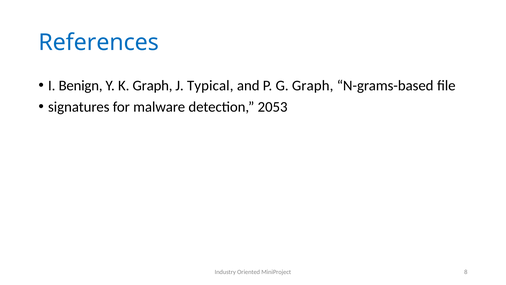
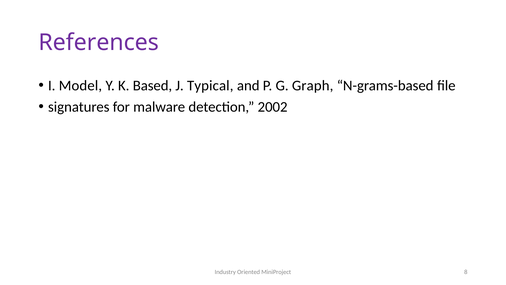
References colour: blue -> purple (99, 43)
Benign: Benign -> Model (80, 86)
K Graph: Graph -> Based (152, 86)
2053: 2053 -> 2002 (273, 107)
